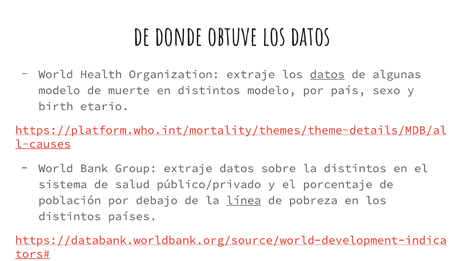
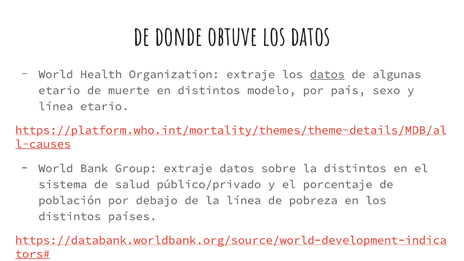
modelo: modelo -> etario (59, 90)
birth: birth -> línea (56, 106)
línea underline: present -> none (244, 200)
